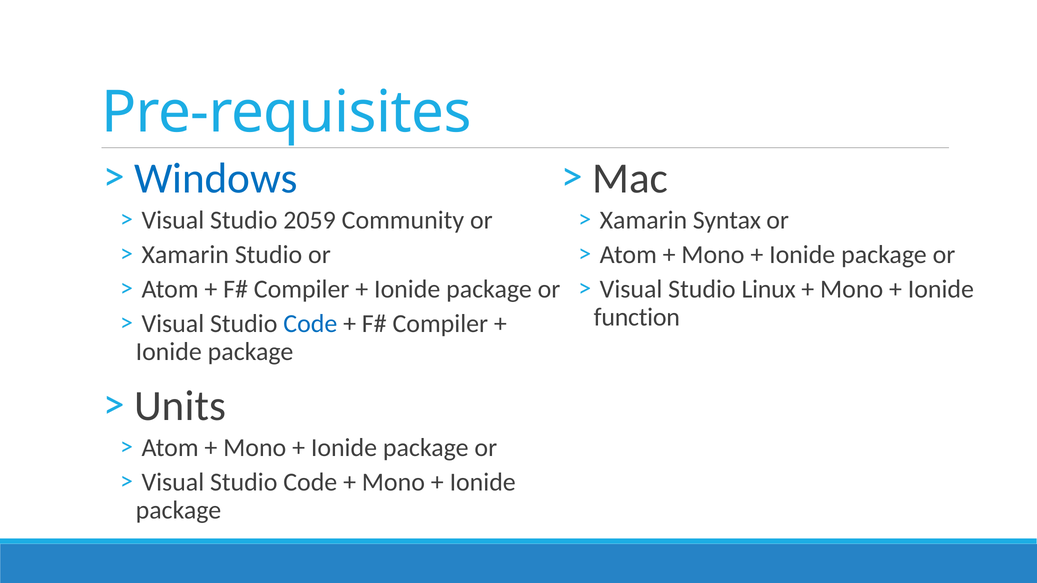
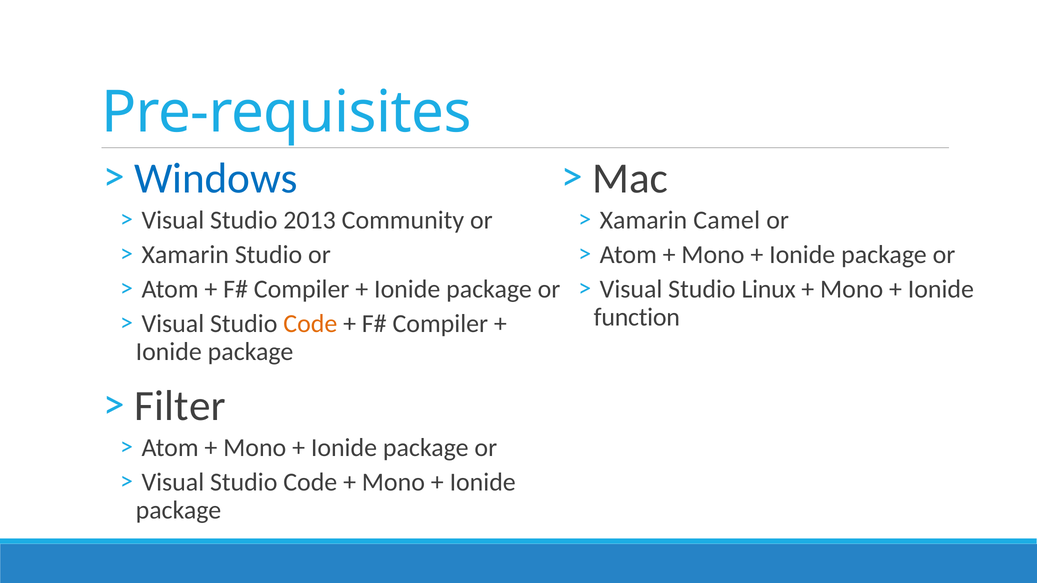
2059: 2059 -> 2013 (310, 220)
Syntax: Syntax -> Camel (727, 220)
Code colour: blue -> orange (310, 324)
Units: Units -> Filter (180, 406)
